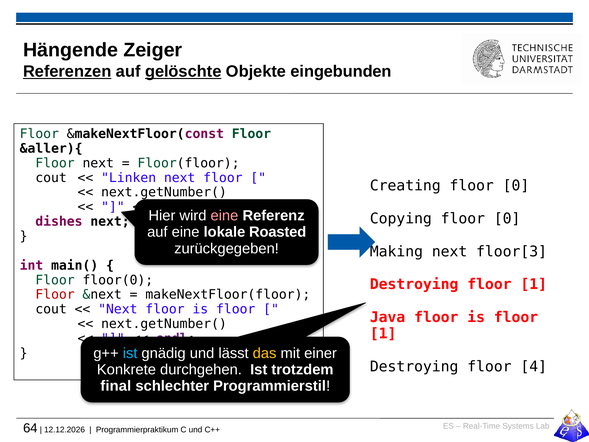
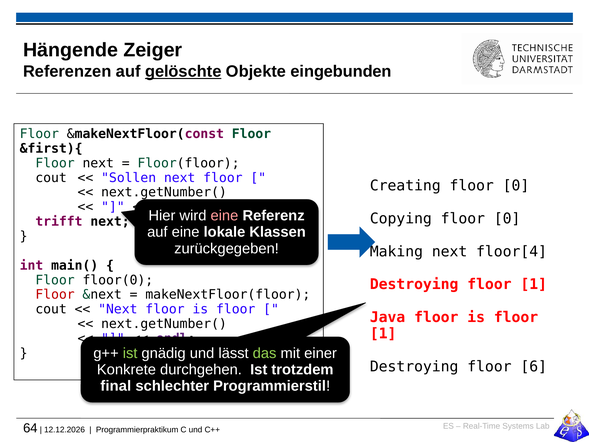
Referenzen underline: present -> none (67, 71)
&aller){: &aller){ -> &first){ (51, 148)
Linken: Linken -> Sollen (129, 178)
dishes: dishes -> trifft (59, 221)
Roasted: Roasted -> Klassen (278, 232)
floor[3: floor[3 -> floor[4 (512, 251)
ist colour: light blue -> light green (130, 353)
das colour: yellow -> light green (265, 353)
4: 4 -> 6 (534, 366)
